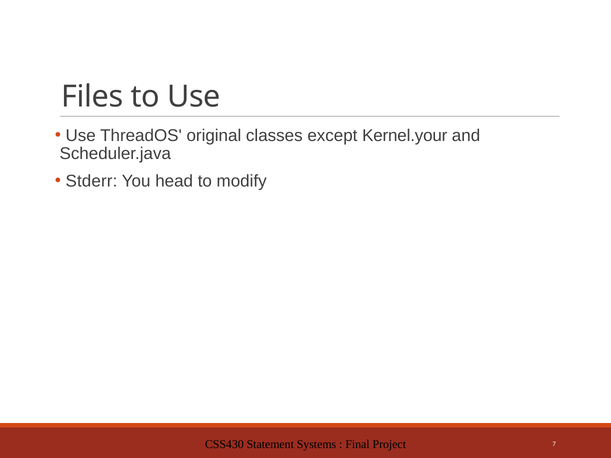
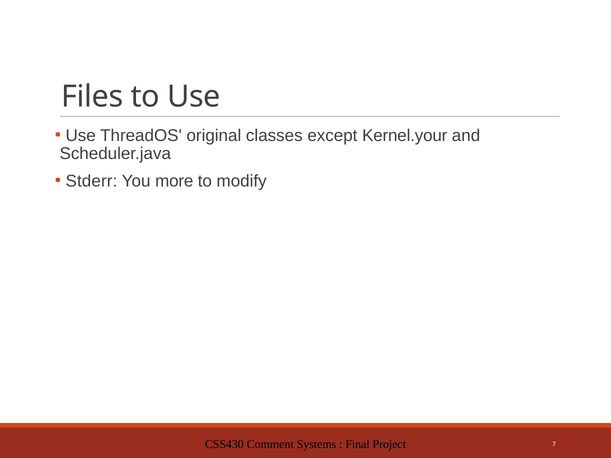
head: head -> more (174, 181)
Statement: Statement -> Comment (270, 445)
